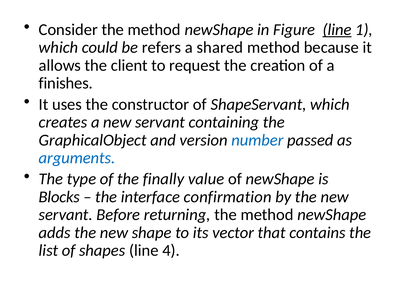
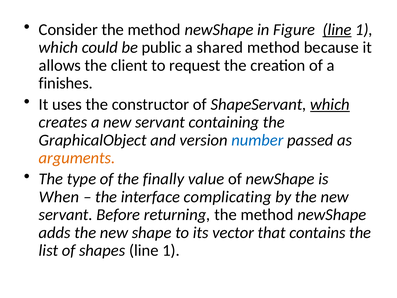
refers: refers -> public (162, 47)
which underline: none -> present (330, 104)
arguments colour: blue -> orange (77, 158)
Blocks: Blocks -> When (59, 197)
confirmation: confirmation -> complicating (228, 197)
shapes line 4: 4 -> 1 (171, 250)
